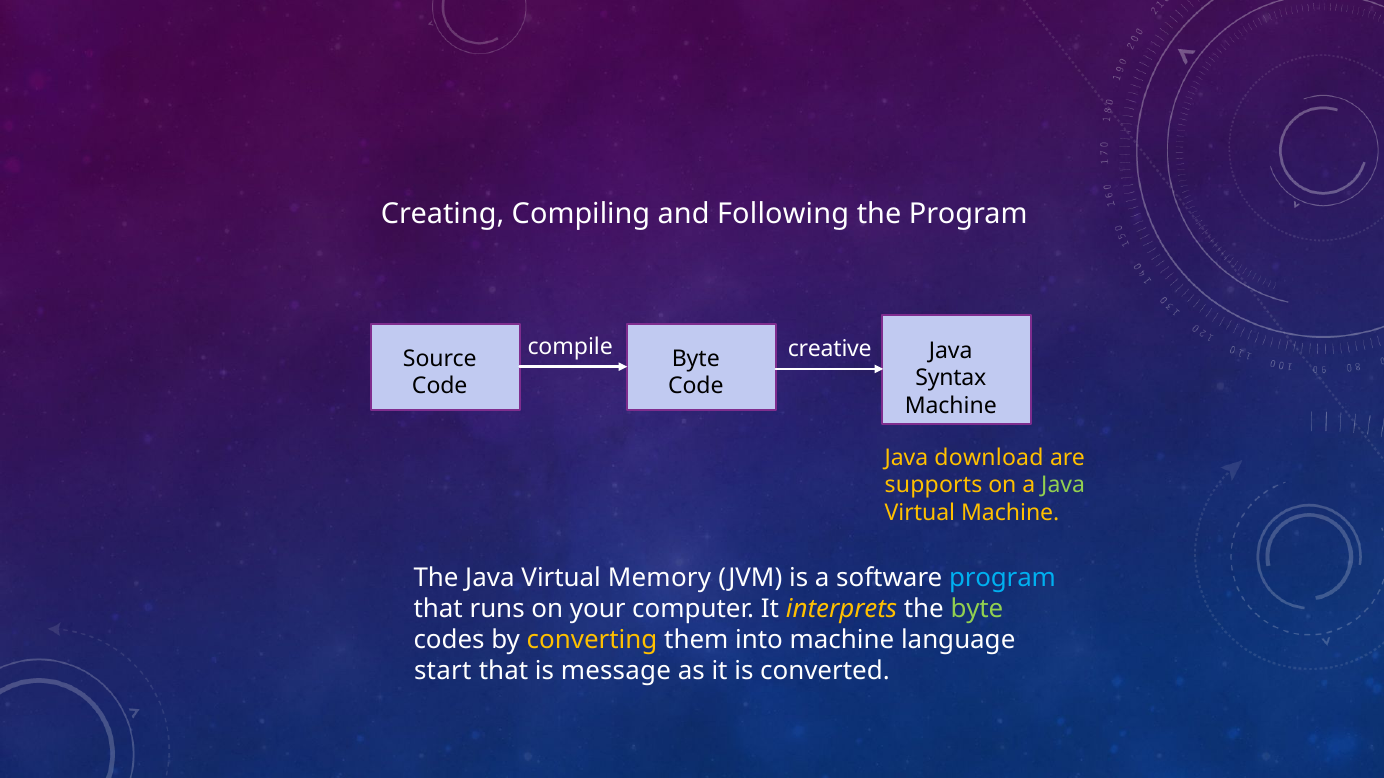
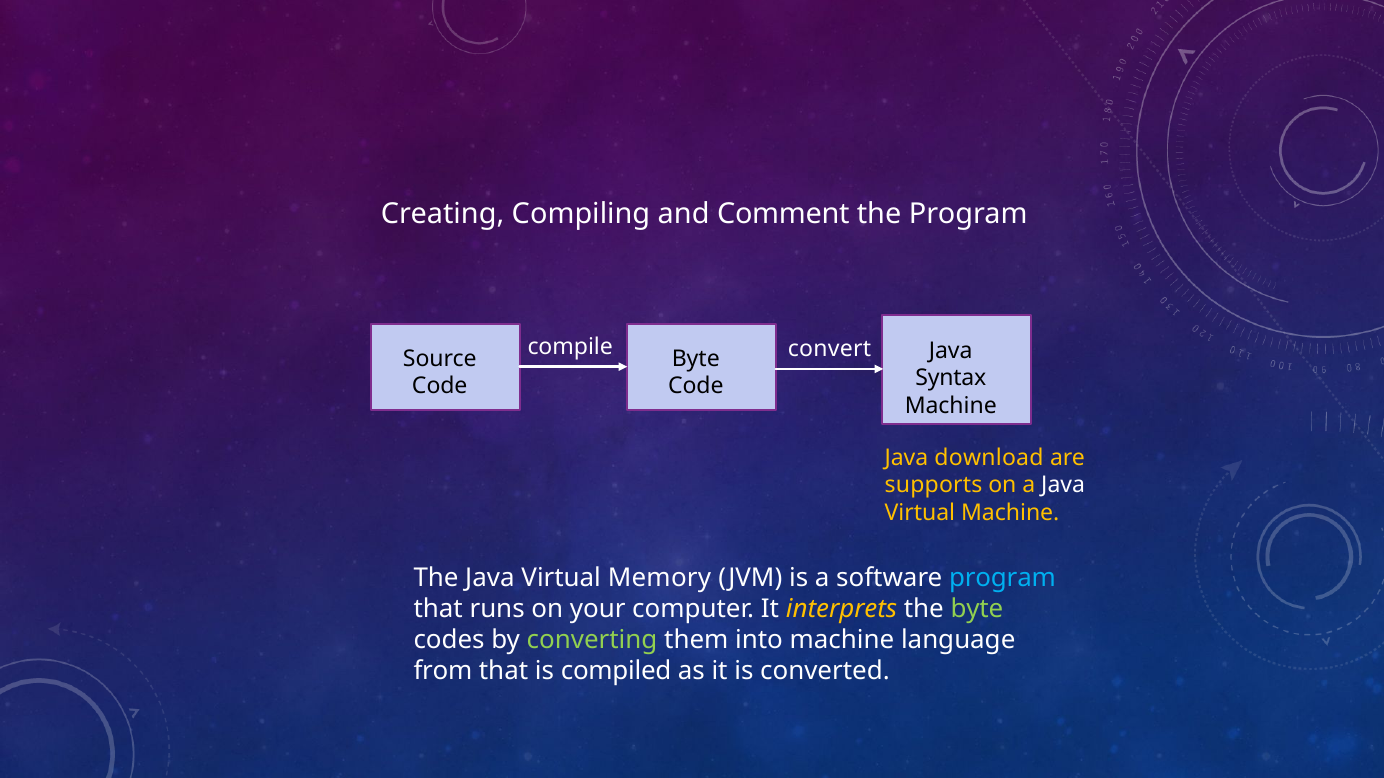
Following: Following -> Comment (783, 214)
creative: creative -> convert (830, 349)
Java colour: light green -> white (1063, 485)
converting colour: yellow -> light green (592, 641)
start: start -> from (443, 672)
message: message -> compiled (616, 672)
